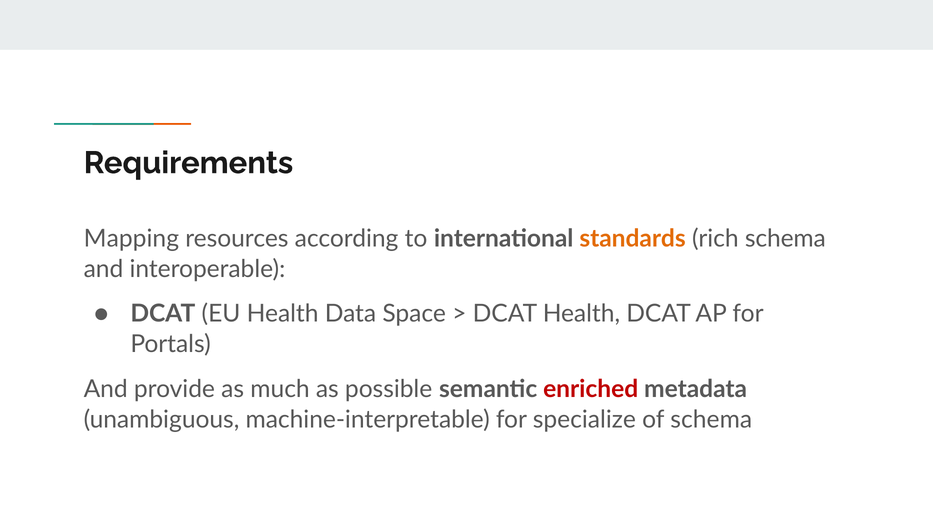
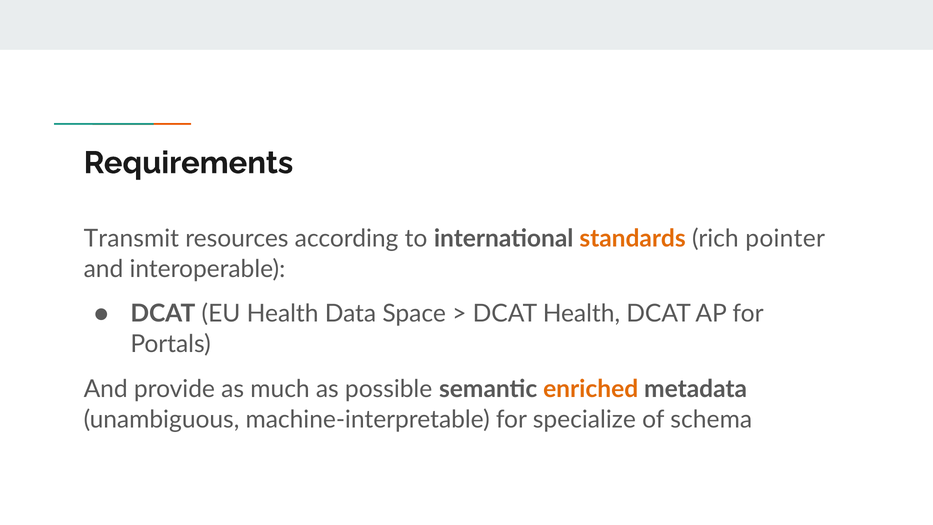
Mapping: Mapping -> Transmit (131, 239)
rich schema: schema -> pointer (785, 239)
enriched colour: red -> orange (591, 389)
